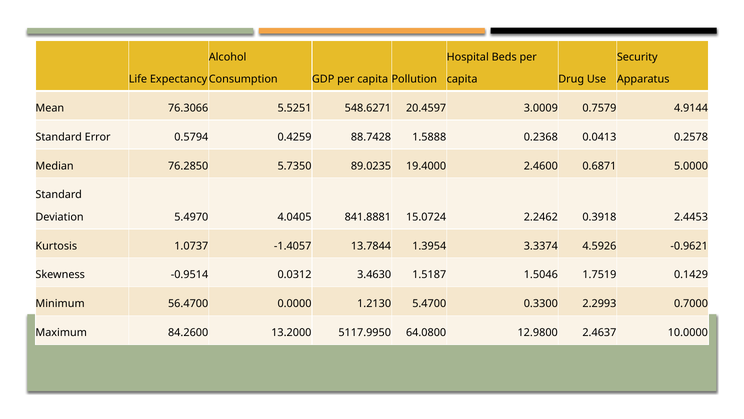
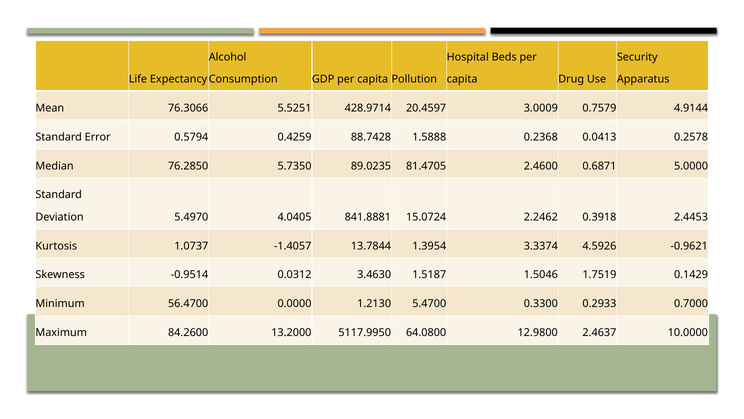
548.6271: 548.6271 -> 428.9714 (368, 108)
19.4000: 19.4000 -> 81.4705 (426, 166)
2.2993: 2.2993 -> 0.2933 (599, 303)
